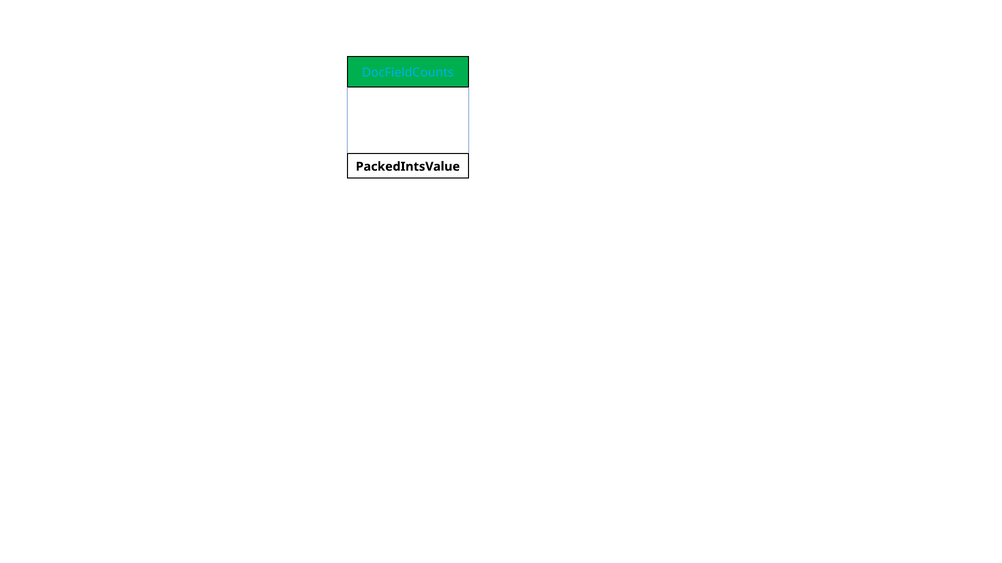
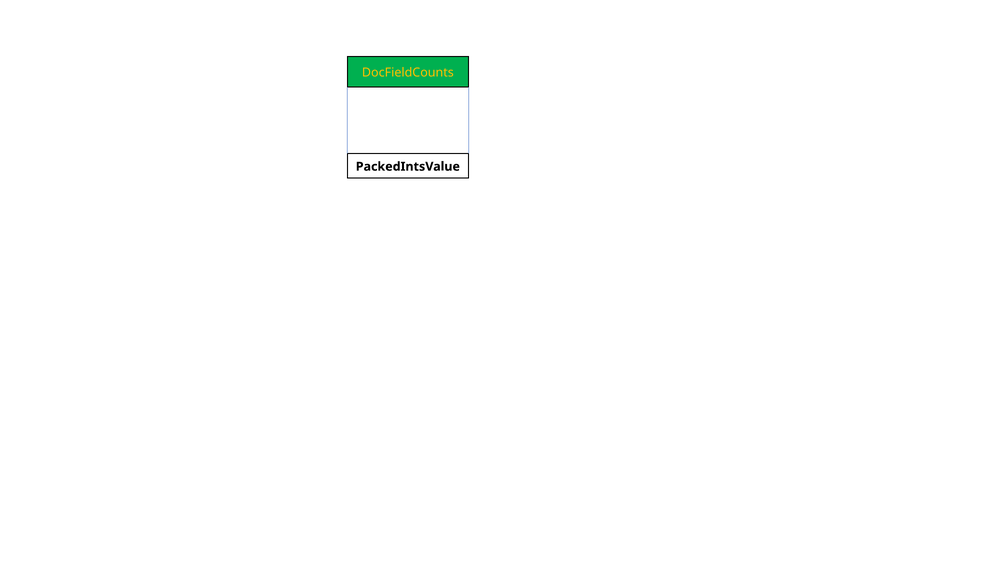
DocFieldCounts colour: light blue -> yellow (408, 72)
